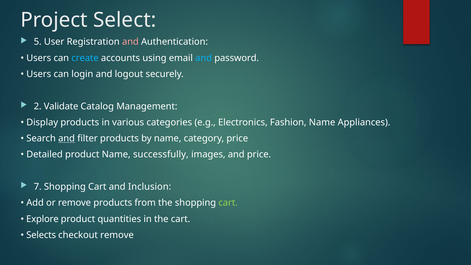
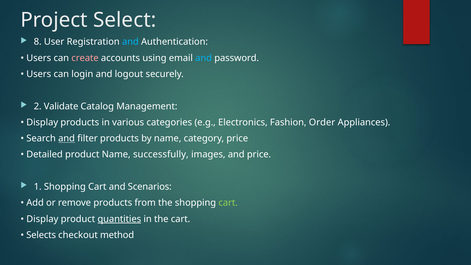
5: 5 -> 8 (38, 42)
and colour: pink -> light blue (130, 42)
create colour: light blue -> pink (85, 58)
Fashion Name: Name -> Order (322, 122)
7: 7 -> 1 (38, 187)
Inclusion: Inclusion -> Scenarios (150, 187)
Explore: Explore -> Display (42, 219)
quantities underline: none -> present (119, 219)
checkout remove: remove -> method (117, 235)
